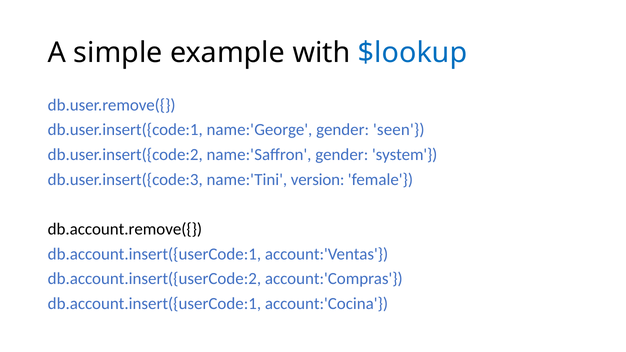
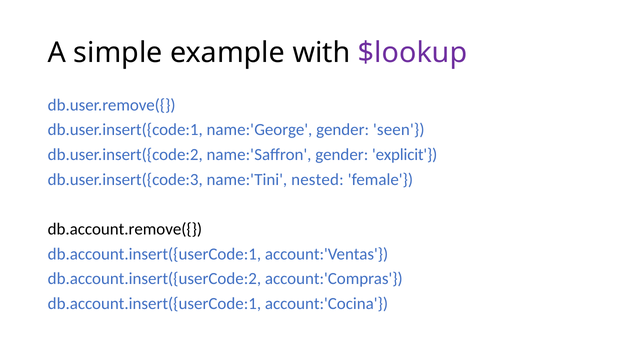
$lookup colour: blue -> purple (413, 53)
system: system -> explicit (405, 155)
version: version -> nested (317, 180)
